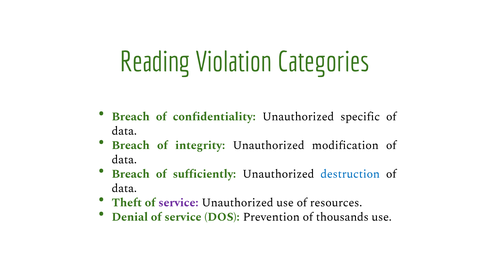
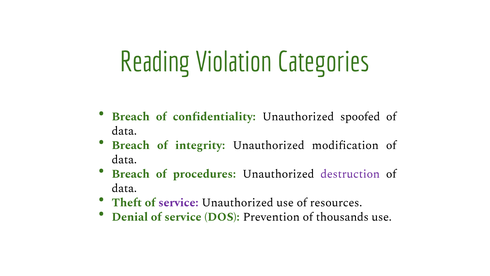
specific: specific -> spoofed (360, 116)
sufficiently: sufficiently -> procedures (204, 174)
destruction colour: blue -> purple (350, 174)
